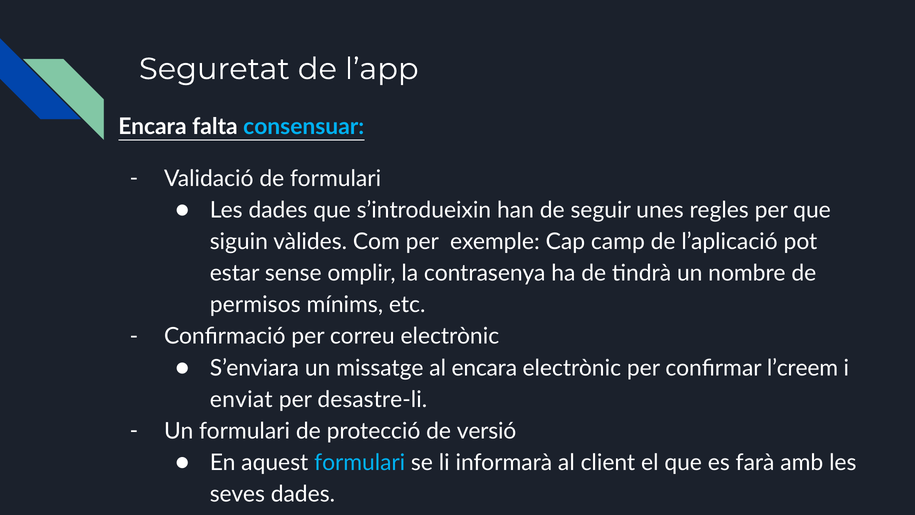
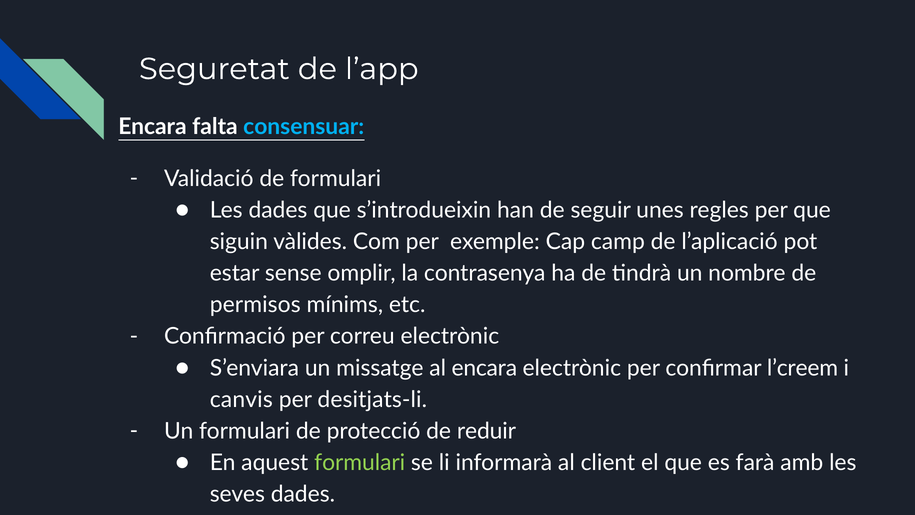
enviat: enviat -> canvis (241, 399)
desastre-li: desastre-li -> desitjats-li (372, 399)
versió: versió -> reduir (486, 431)
formulari colour: light blue -> light green (360, 462)
